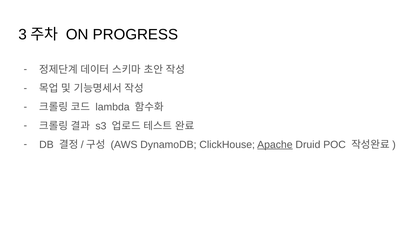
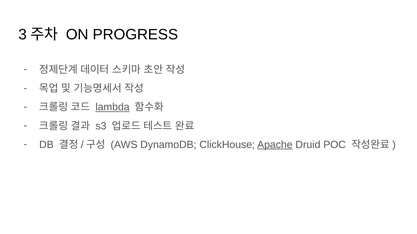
lambda underline: none -> present (113, 107)
